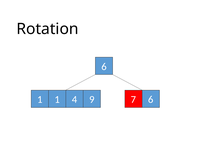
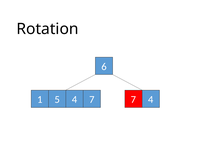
1 1: 1 -> 5 (57, 100)
4 9: 9 -> 7 (92, 100)
7 6: 6 -> 4 (151, 100)
